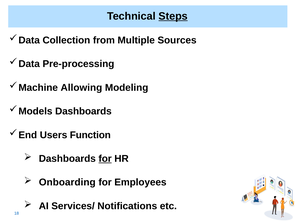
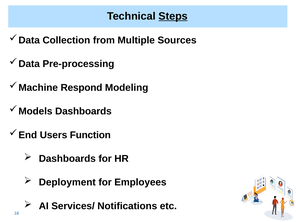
Allowing: Allowing -> Respond (81, 88)
for underline: present -> none (105, 159)
Onboarding: Onboarding -> Deployment (67, 182)
